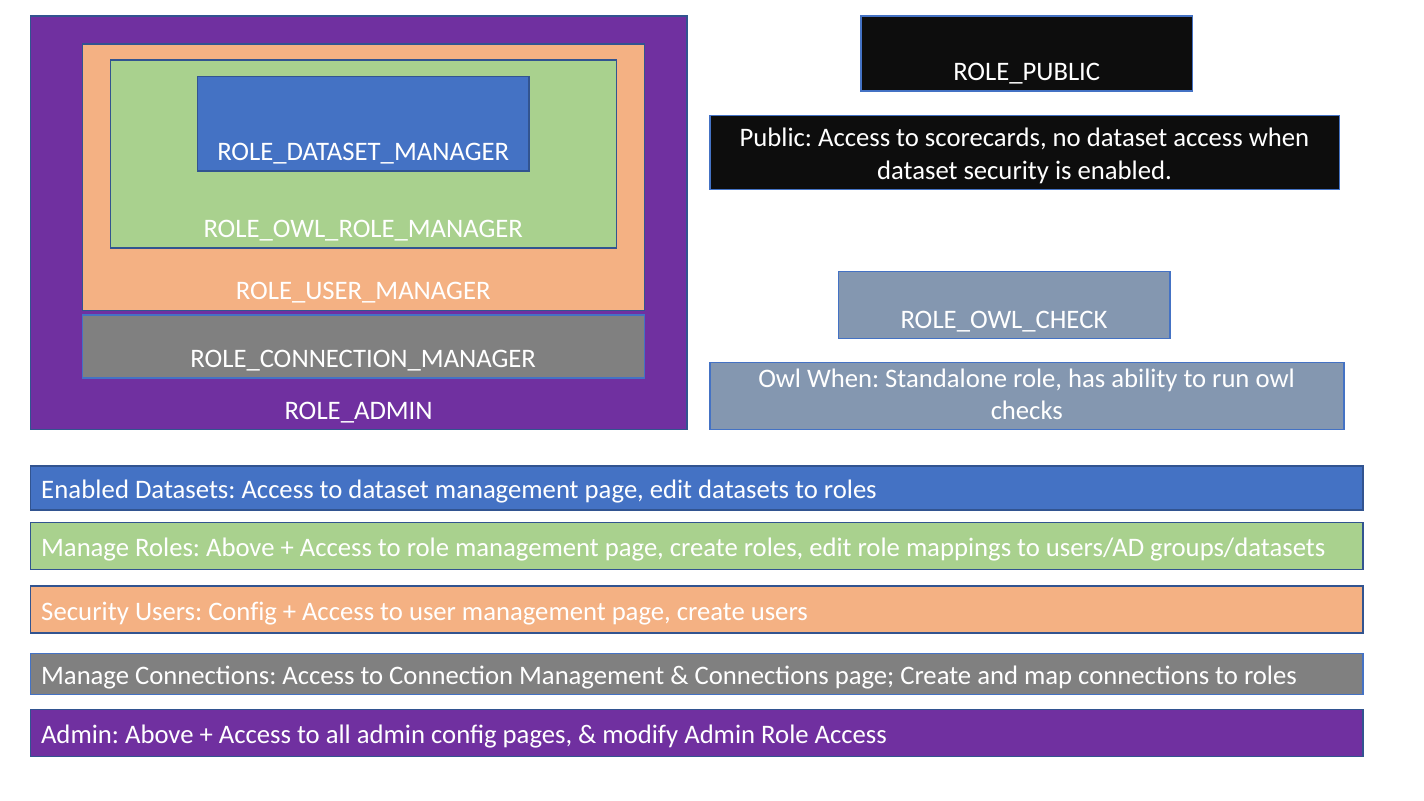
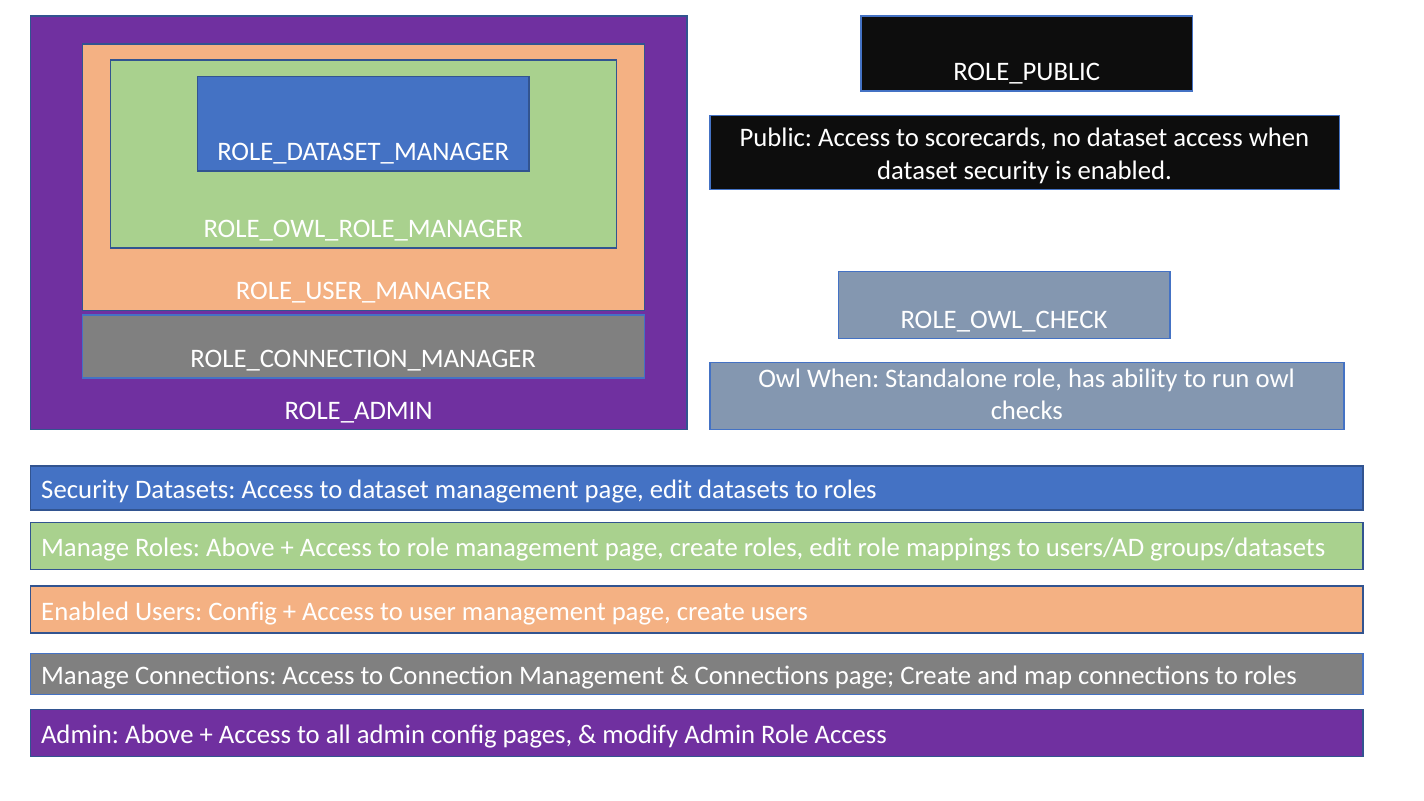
Enabled: Enabled -> Security (85, 490)
Security: Security -> Enabled (85, 611)
